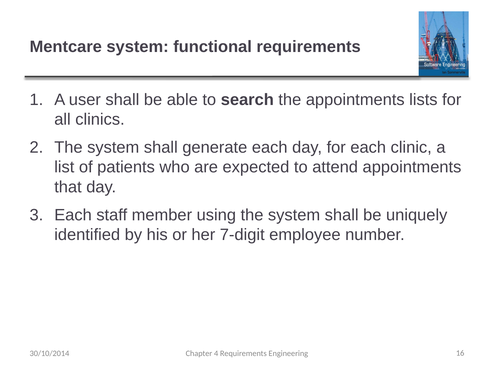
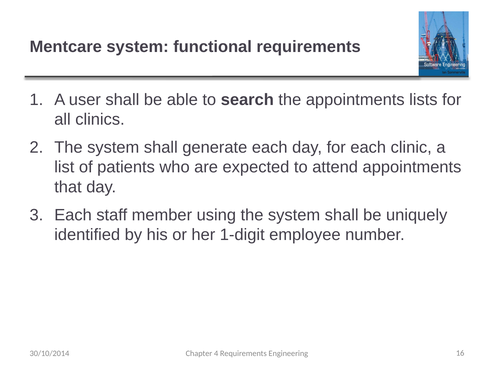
7-digit: 7-digit -> 1-digit (242, 235)
